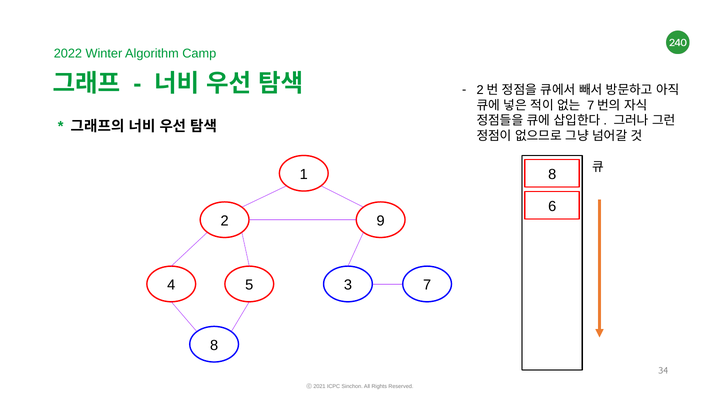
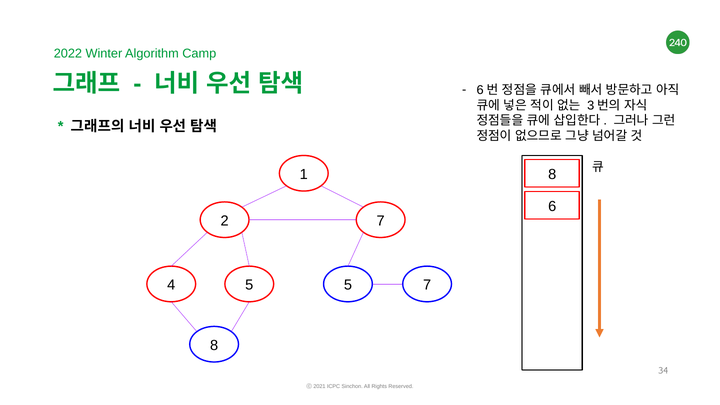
2: 2 -> 6 (480, 90)
7: 7 -> 3 (591, 105)
2 9: 9 -> 7 (381, 221)
5 3: 3 -> 5 (348, 285)
